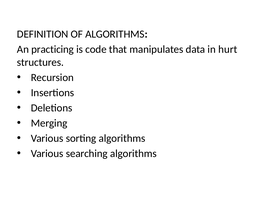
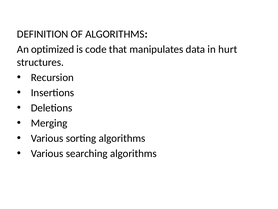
practicing: practicing -> optimized (53, 49)
